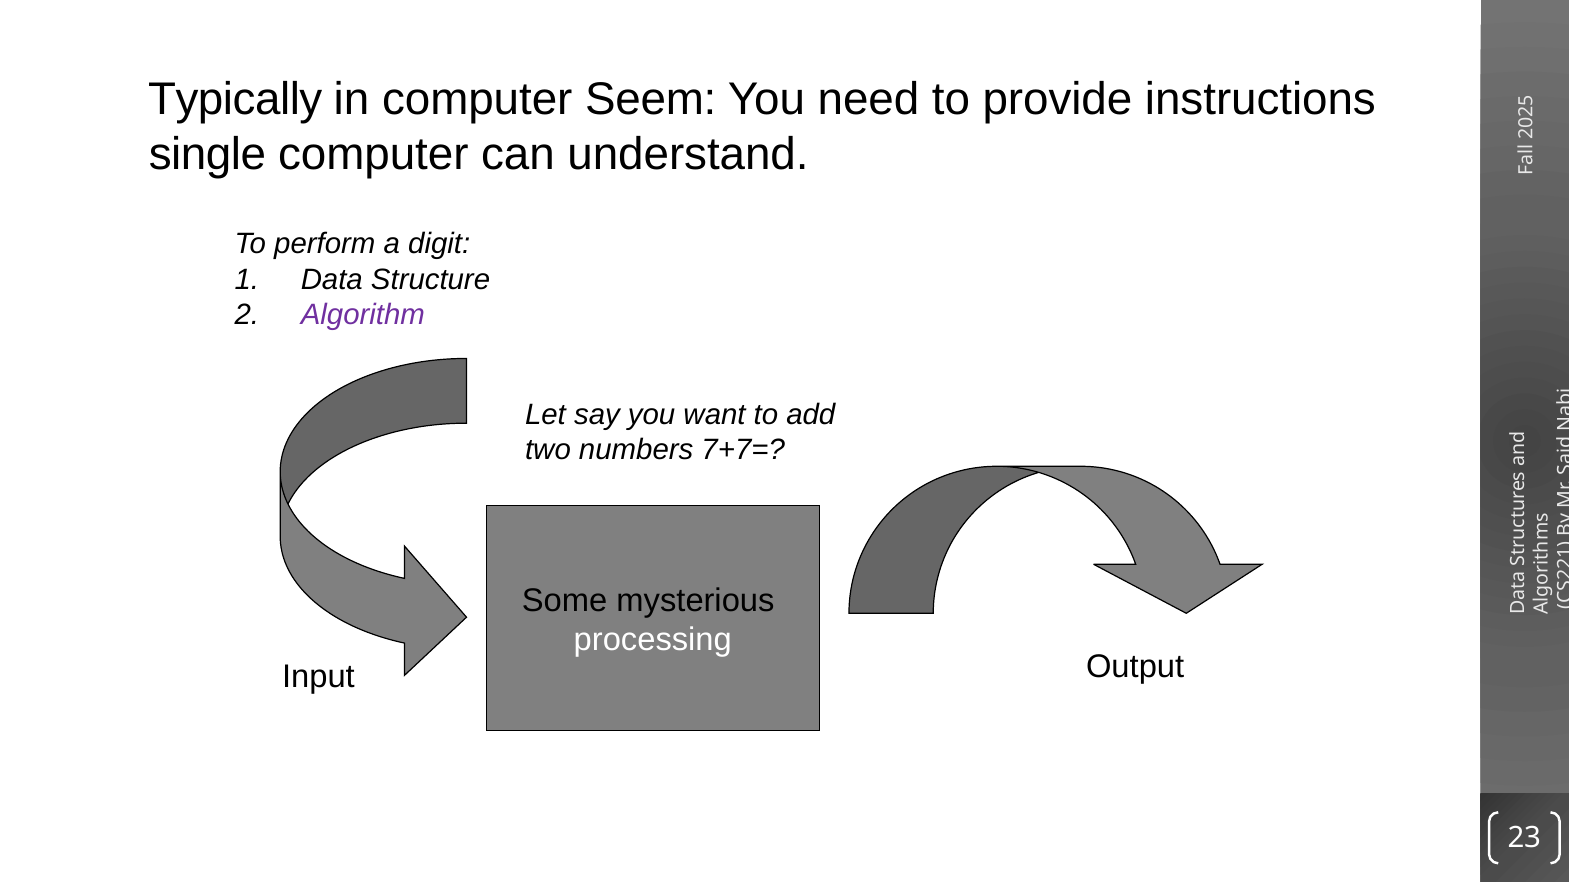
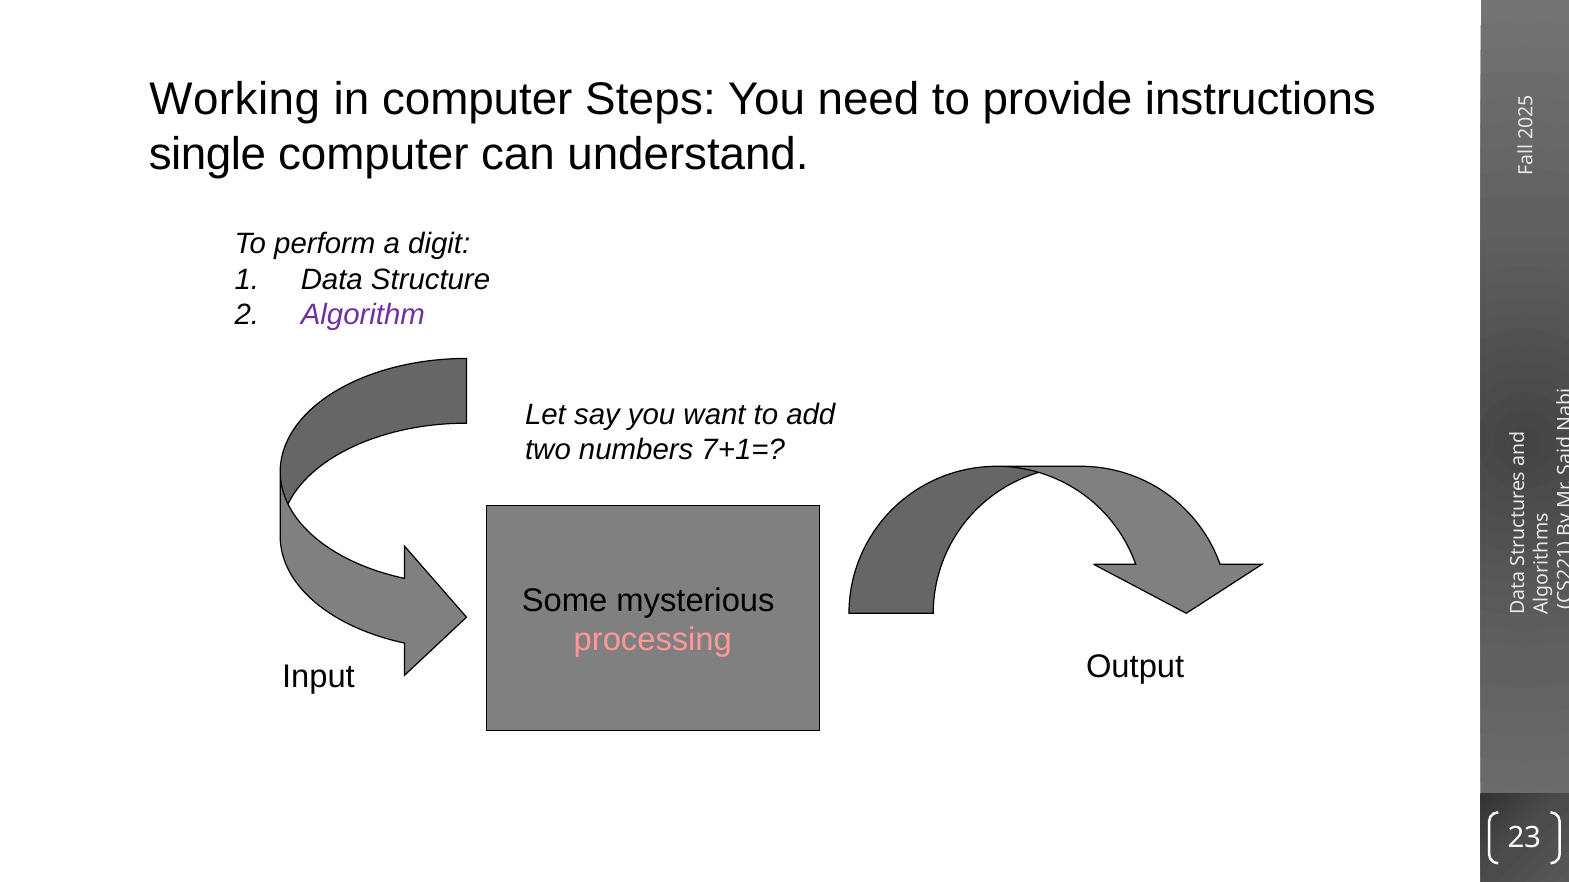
Typically: Typically -> Working (235, 99)
Seem: Seem -> Steps (650, 99)
7+7=: 7+7= -> 7+1= (743, 450)
processing colour: white -> pink (653, 640)
